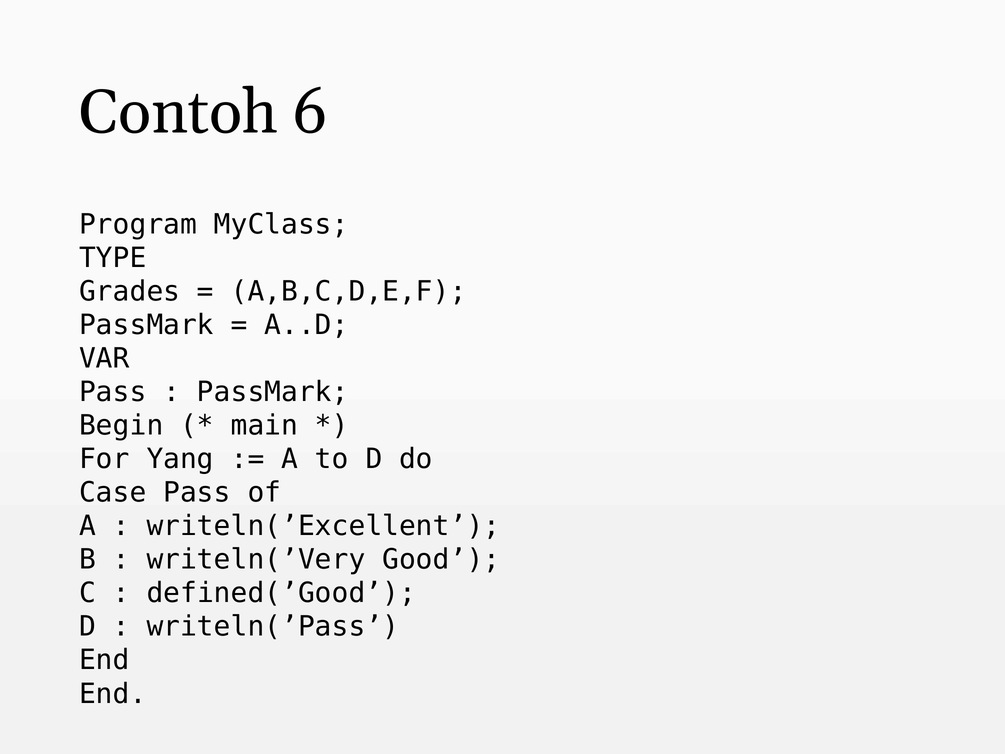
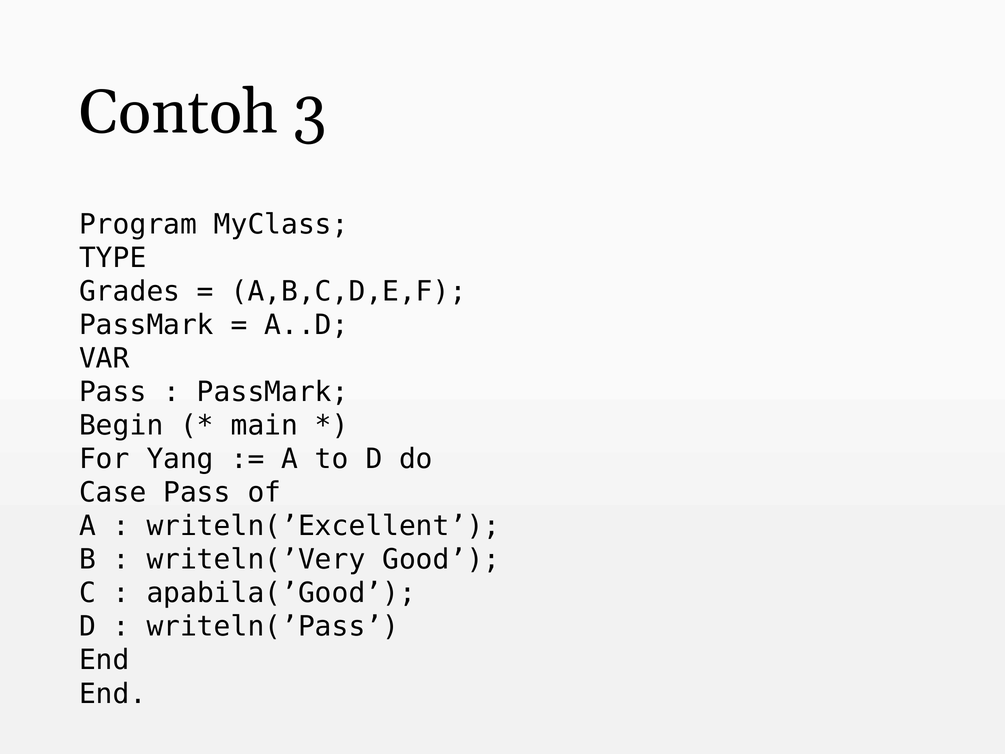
6: 6 -> 3 (310, 113)
defined(’Good: defined(’Good -> apabila(’Good (281, 593)
